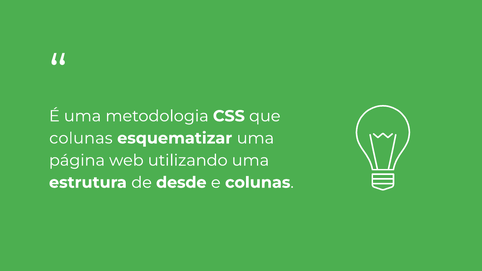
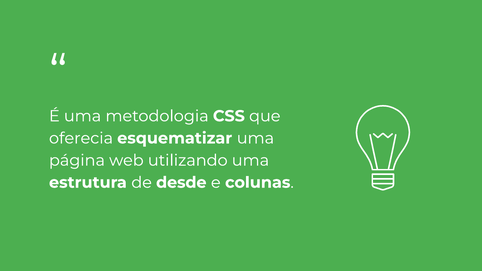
colunas: colunas -> oferecia (81, 138)
